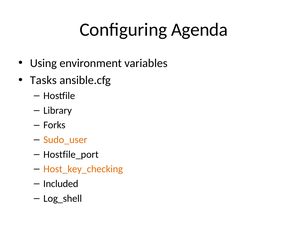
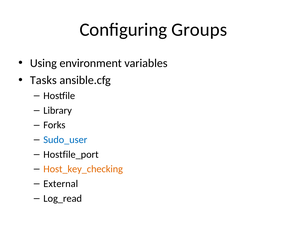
Agenda: Agenda -> Groups (199, 30)
Sudo_user colour: orange -> blue (65, 140)
Included: Included -> External (61, 184)
Log_shell: Log_shell -> Log_read (63, 199)
